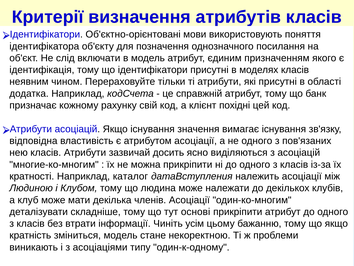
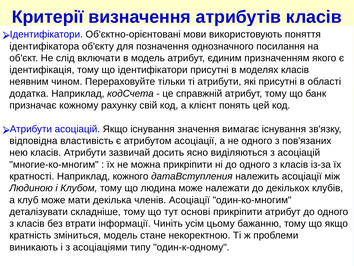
похідні: похідні -> понять (235, 105)
каталог: каталог -> кожного (131, 176)
